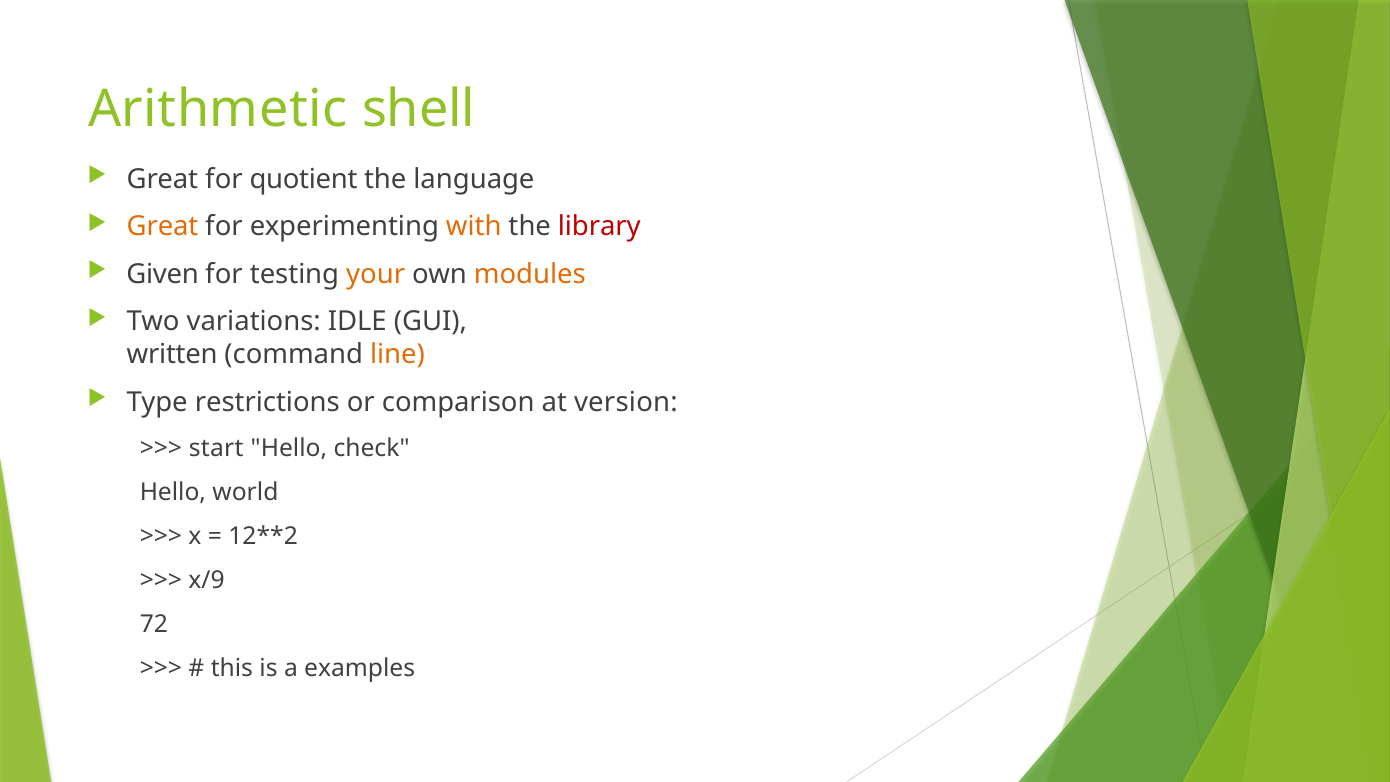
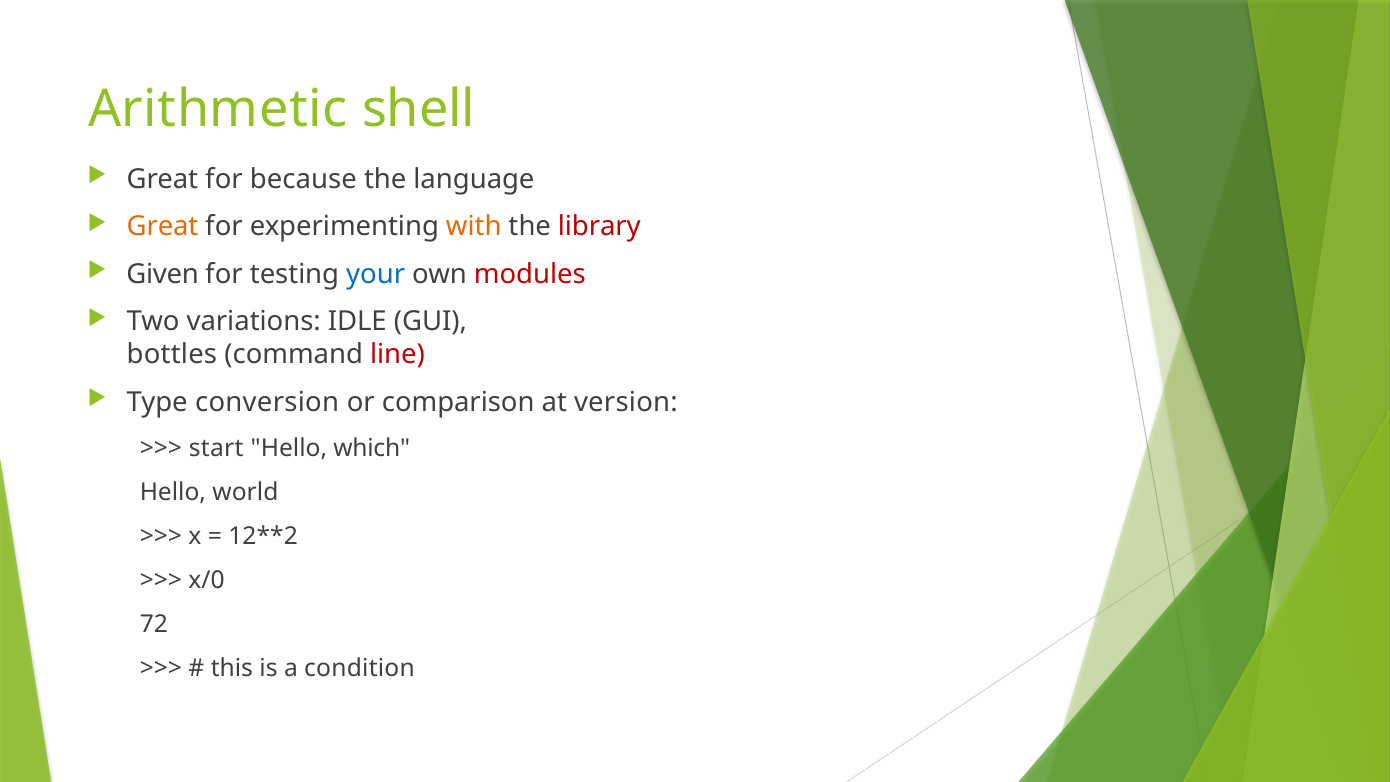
quotient: quotient -> because (303, 179)
your colour: orange -> blue (376, 274)
modules colour: orange -> red (530, 274)
written: written -> bottles (172, 355)
line colour: orange -> red (397, 355)
restrictions: restrictions -> conversion (267, 402)
check: check -> which (372, 448)
x/9: x/9 -> x/0 (207, 580)
examples: examples -> condition (359, 668)
